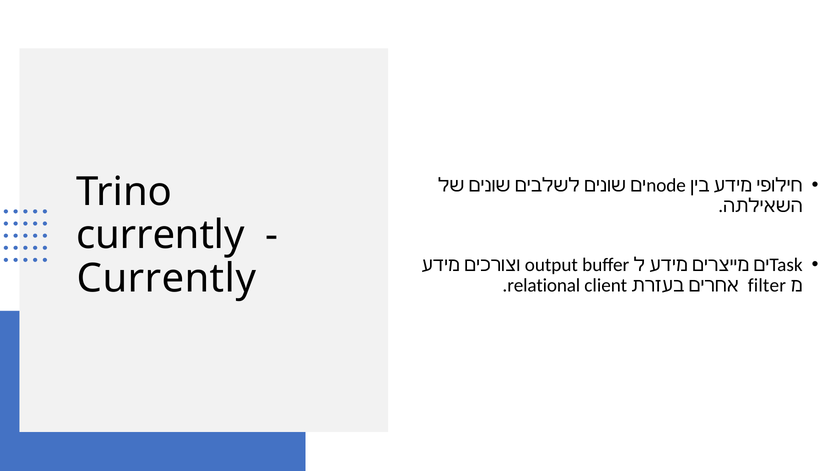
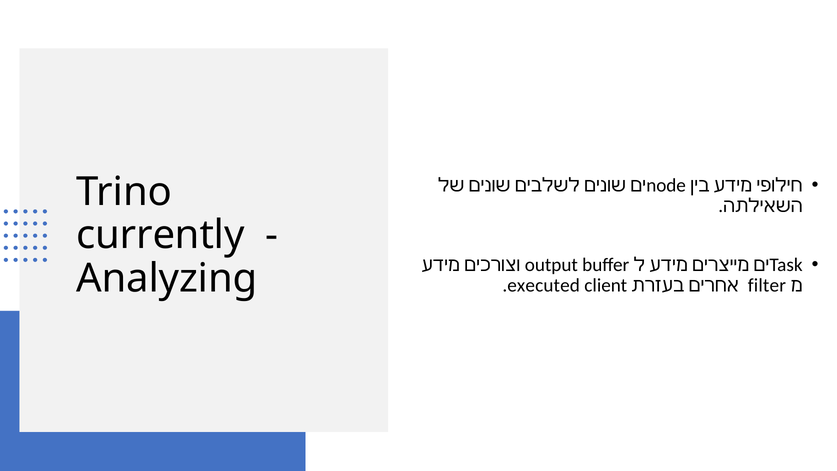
Currently: Currently -> Analyzing (167, 278)
relational: relational -> executed (544, 285)
